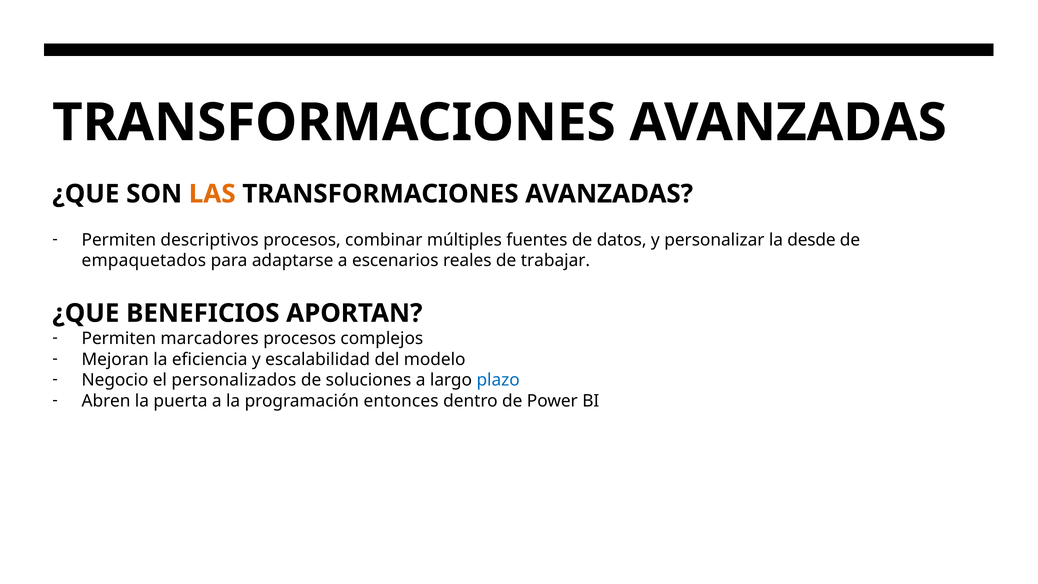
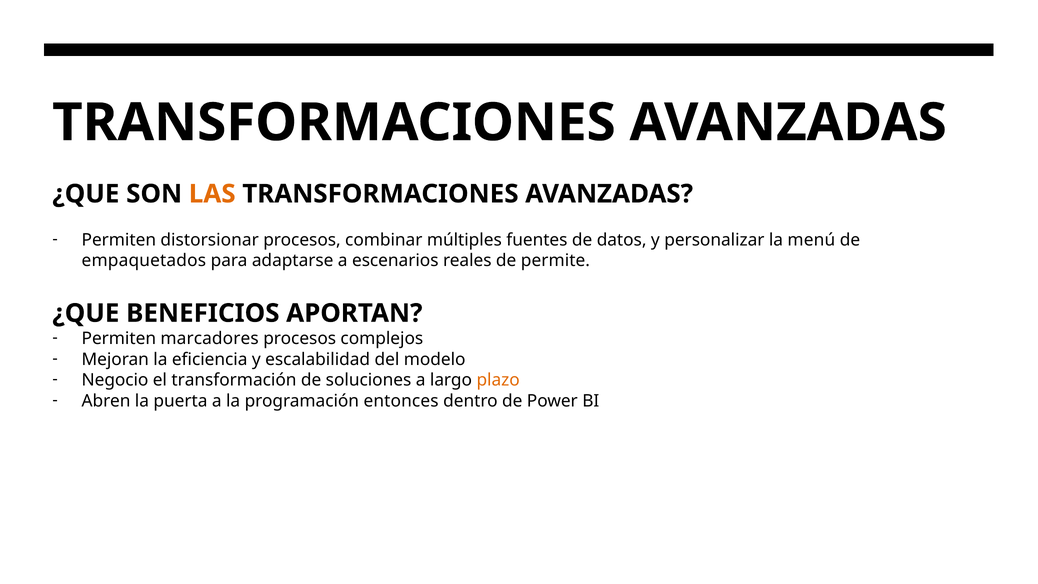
descriptivos: descriptivos -> distorsionar (210, 240)
desde: desde -> menú (811, 240)
trabajar: trabajar -> permite (555, 261)
personalizados: personalizados -> transformación (234, 380)
plazo colour: blue -> orange (498, 380)
